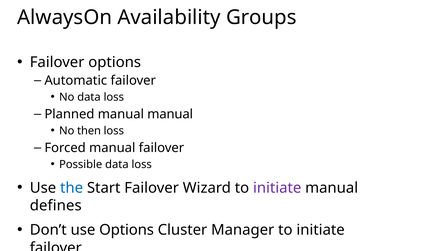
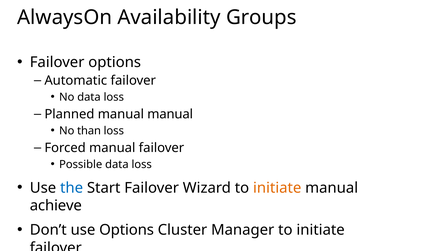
then: then -> than (89, 131)
initiate colour: purple -> orange (277, 188)
defines: defines -> achieve (56, 206)
